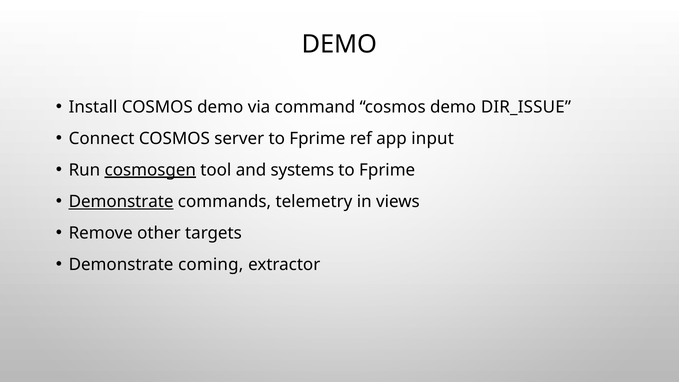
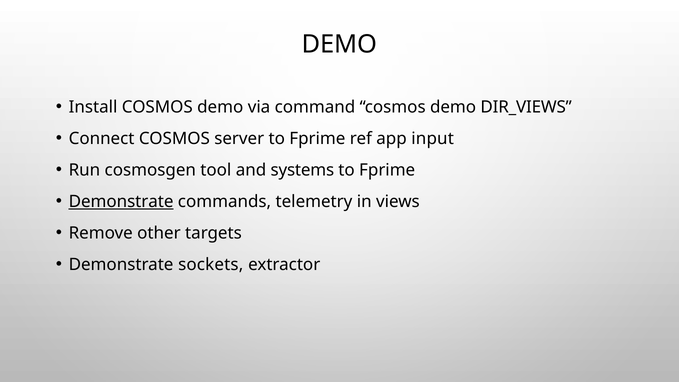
DIR_ISSUE: DIR_ISSUE -> DIR_VIEWS (526, 107)
cosmosgen underline: present -> none (150, 170)
coming: coming -> sockets (211, 264)
